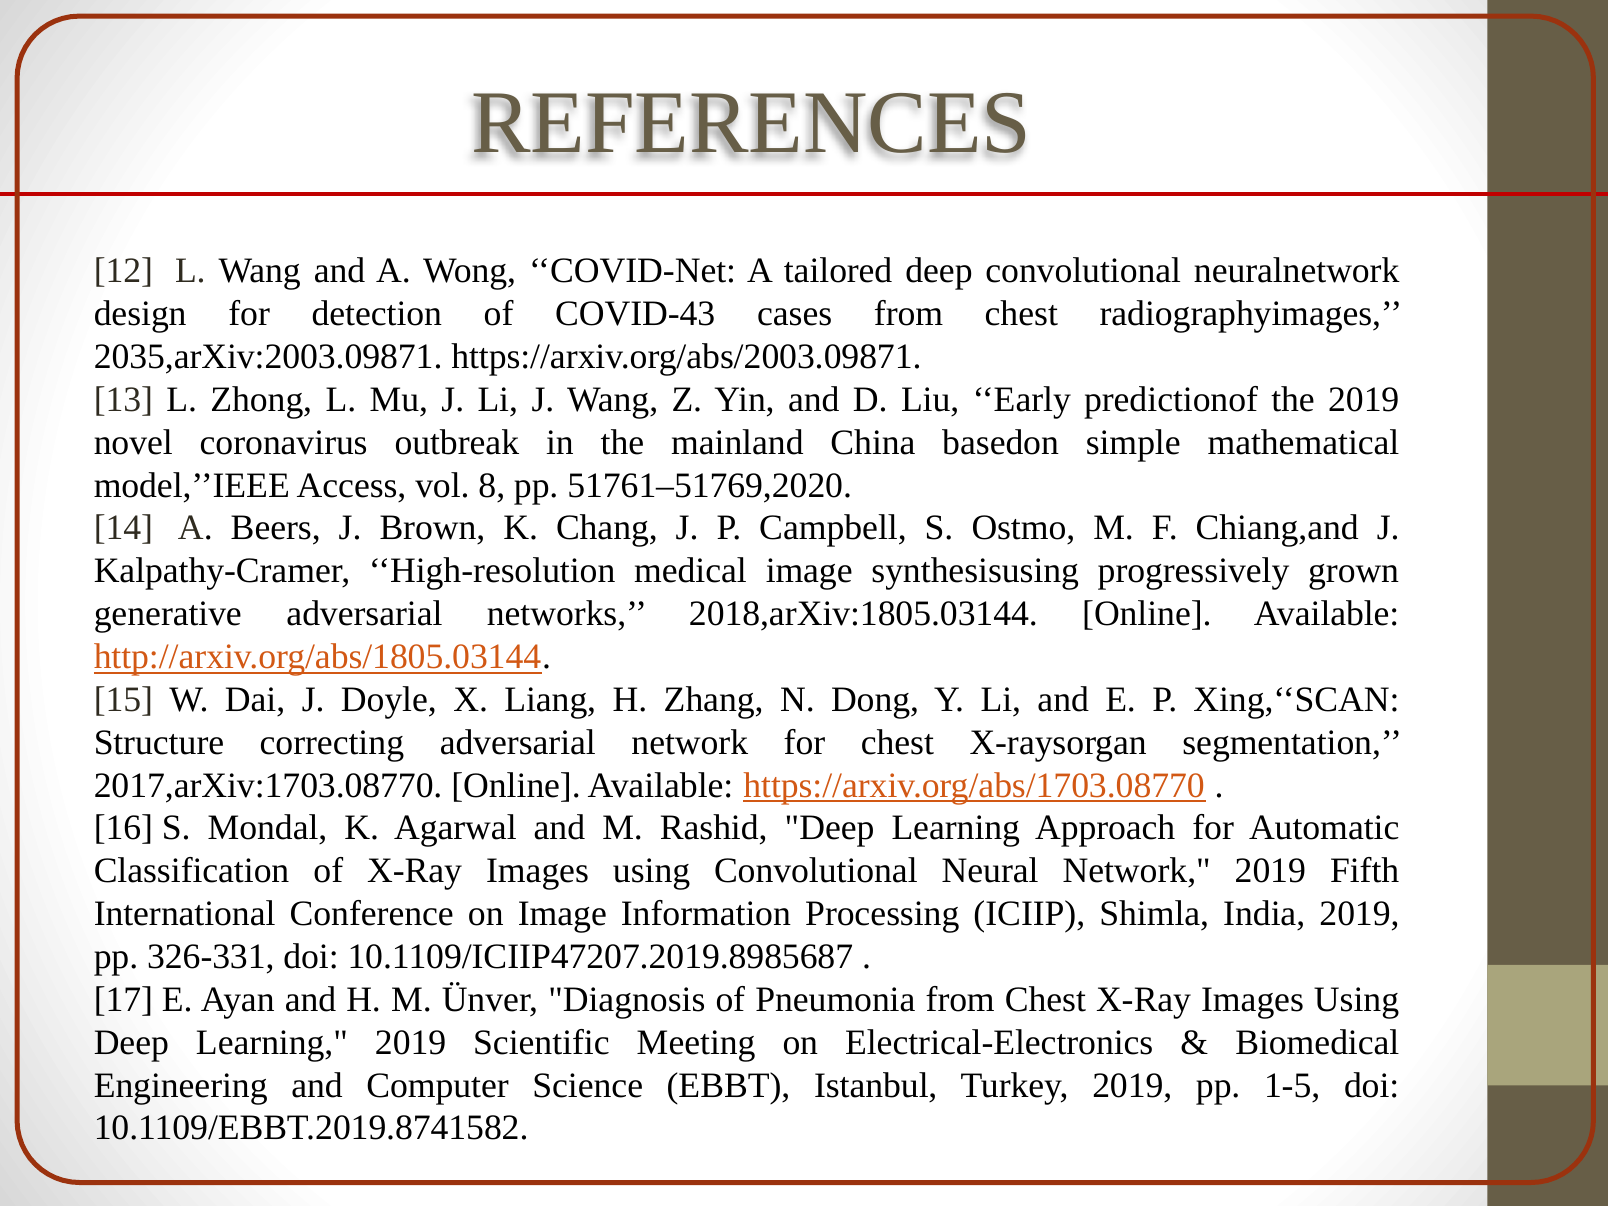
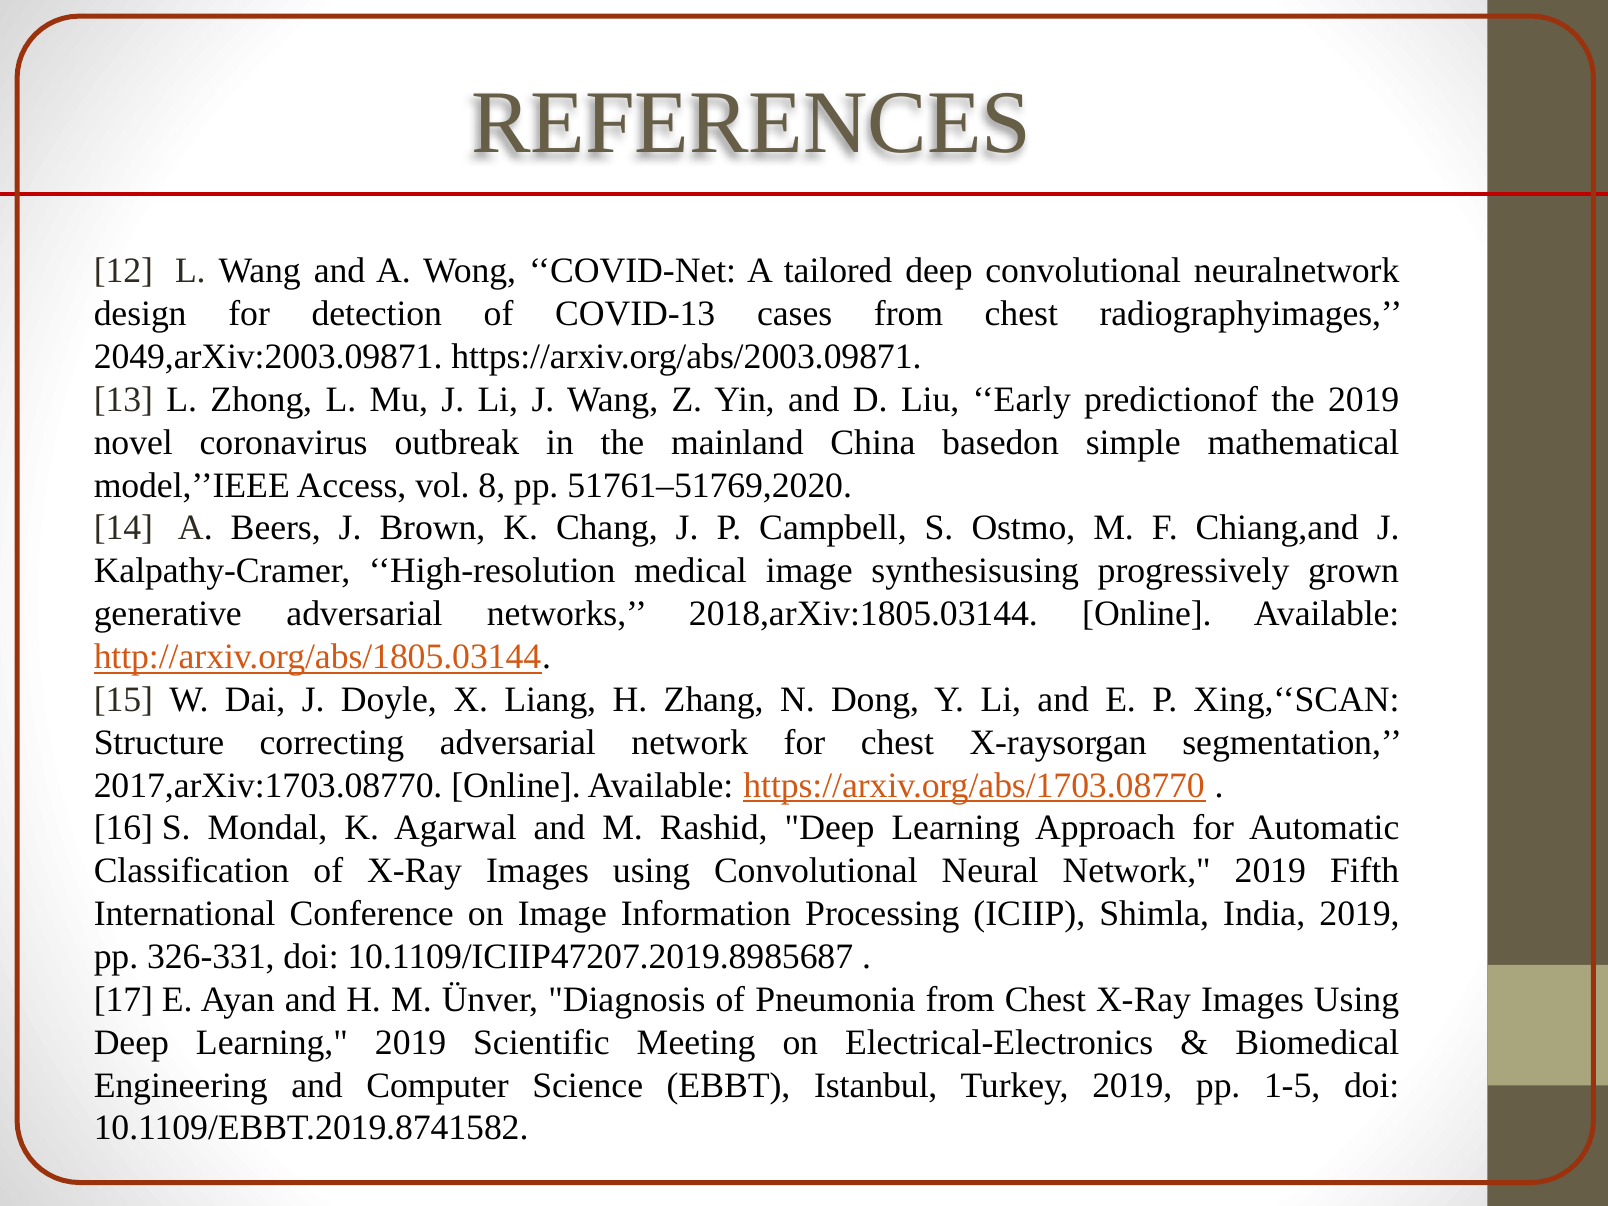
COVID-43: COVID-43 -> COVID-13 (635, 314)
2035,arXiv:2003.09871: 2035,arXiv:2003.09871 -> 2049,arXiv:2003.09871 (268, 357)
